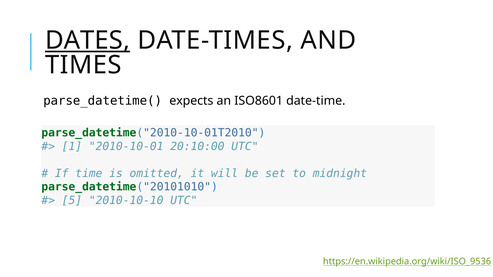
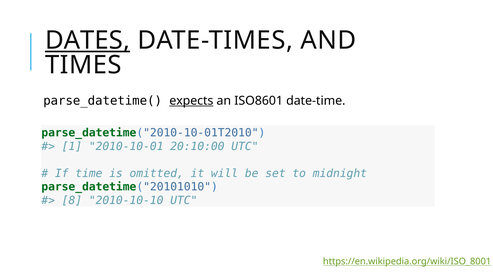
expects underline: none -> present (191, 101)
5: 5 -> 8 (72, 201)
https://en.wikipedia.org/wiki/ISO_9536: https://en.wikipedia.org/wiki/ISO_9536 -> https://en.wikipedia.org/wiki/ISO_8001 (407, 262)
